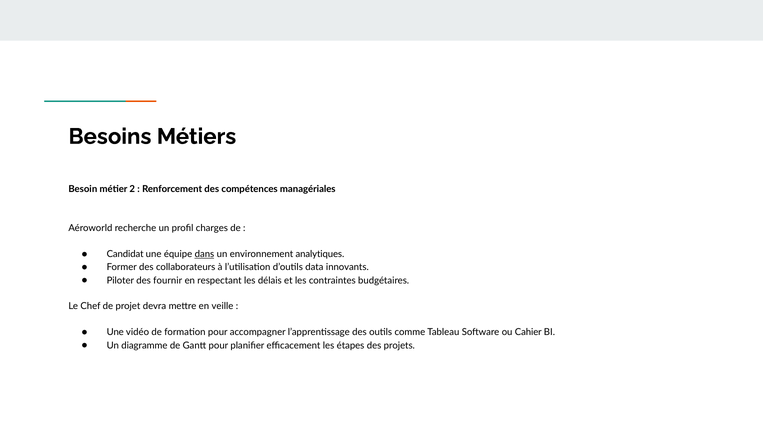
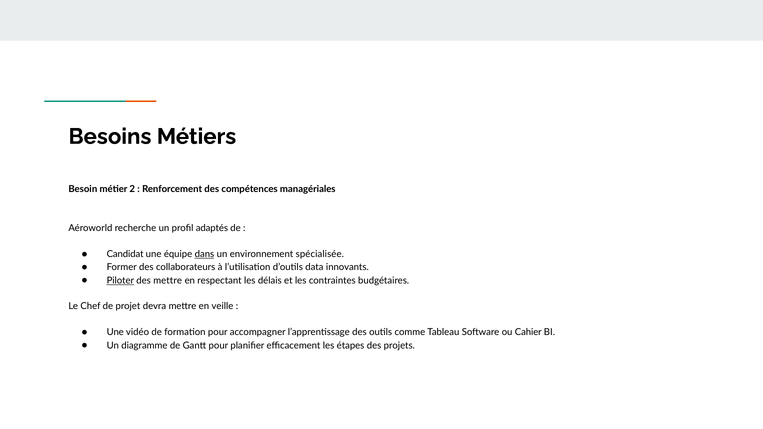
charges: charges -> adaptés (212, 228)
analytiques: analytiques -> spécialisée (320, 254)
Piloter underline: none -> present (120, 281)
des fournir: fournir -> mettre (168, 281)
